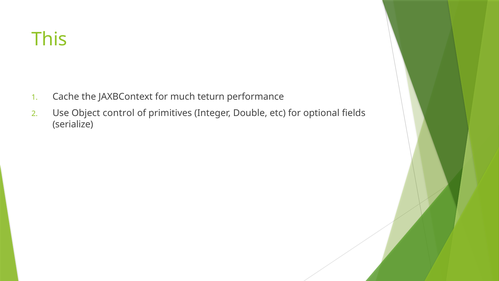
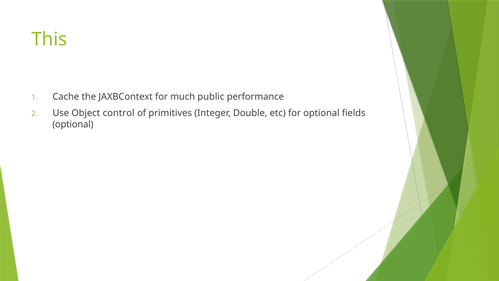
teturn: teturn -> public (211, 97)
serialize: serialize -> optional (73, 124)
